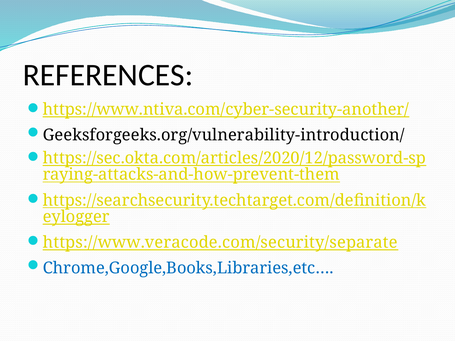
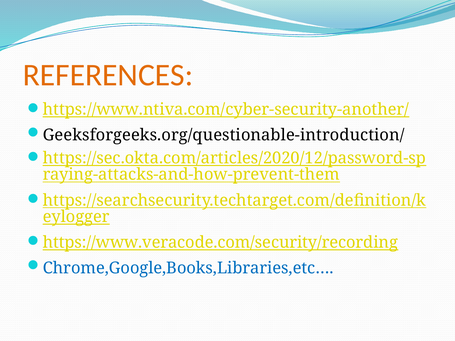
REFERENCES colour: black -> orange (108, 75)
Geeksforgeeks.org/vulnerability-introduction/: Geeksforgeeks.org/vulnerability-introduction/ -> Geeksforgeeks.org/questionable-introduction/ (224, 135)
https://www.veracode.com/security/separate: https://www.veracode.com/security/separate -> https://www.veracode.com/security/recording (220, 243)
